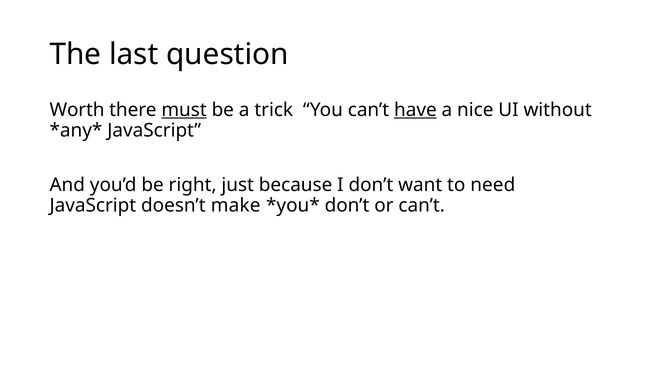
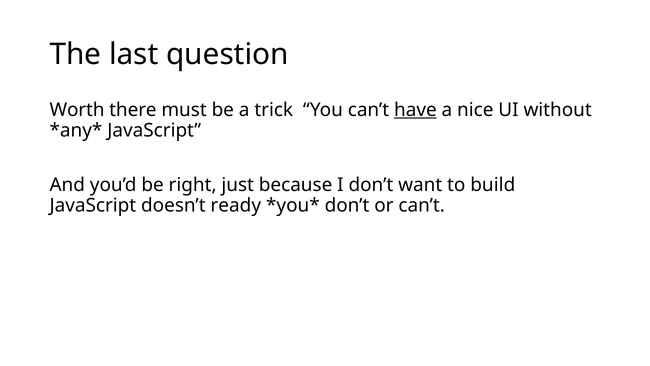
must underline: present -> none (184, 110)
need: need -> build (493, 185)
make: make -> ready (236, 205)
